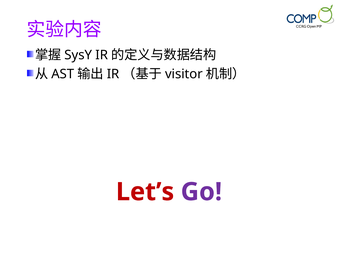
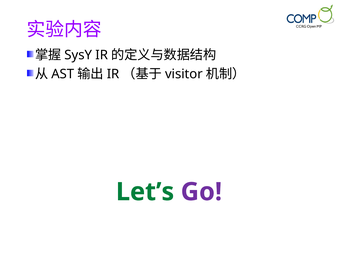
Let’s colour: red -> green (145, 191)
